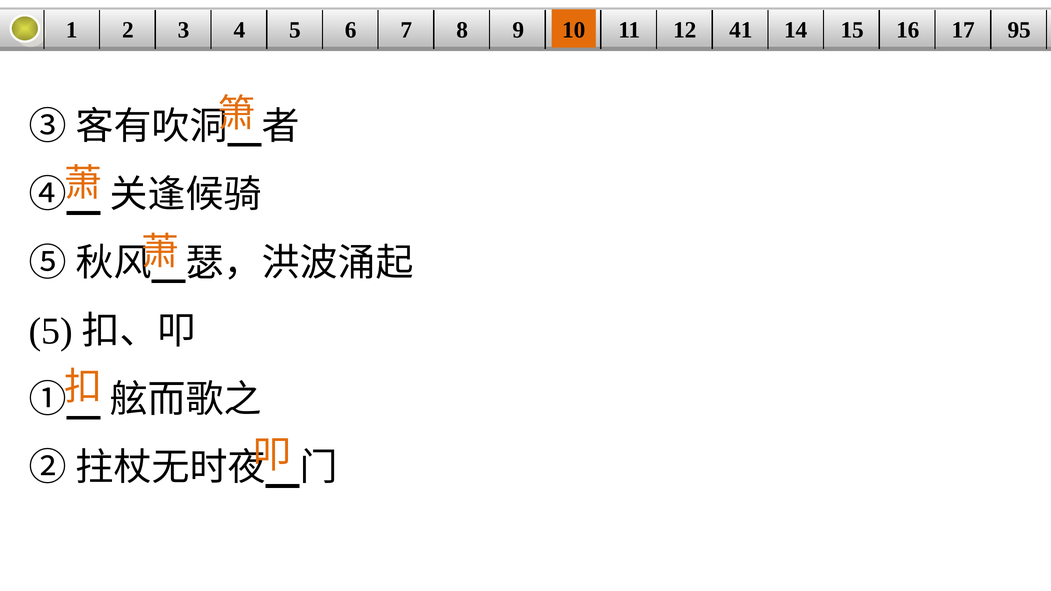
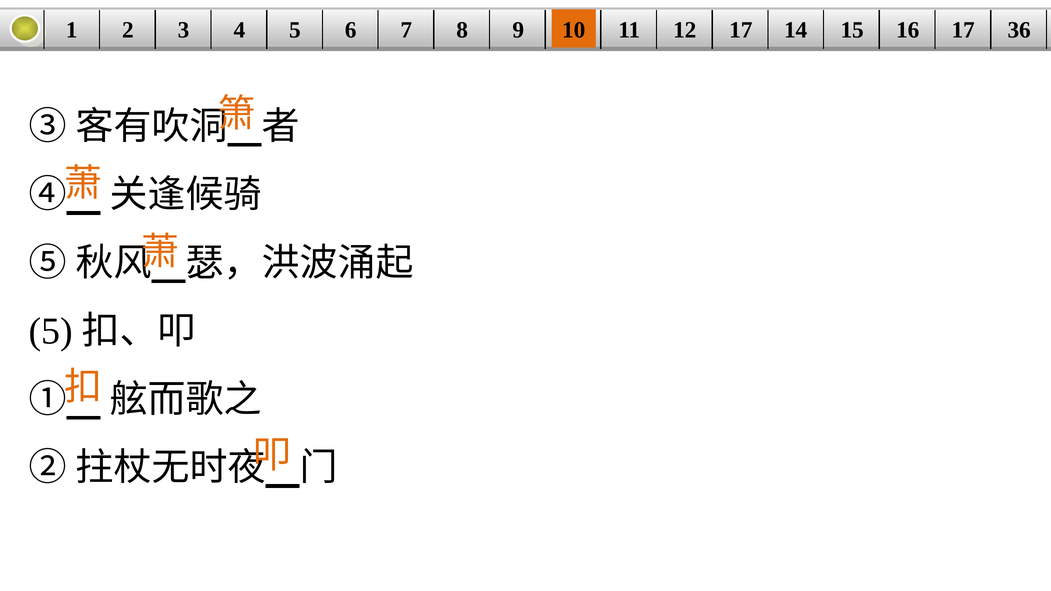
12 41: 41 -> 17 (741, 30)
95: 95 -> 36 (1019, 30)
